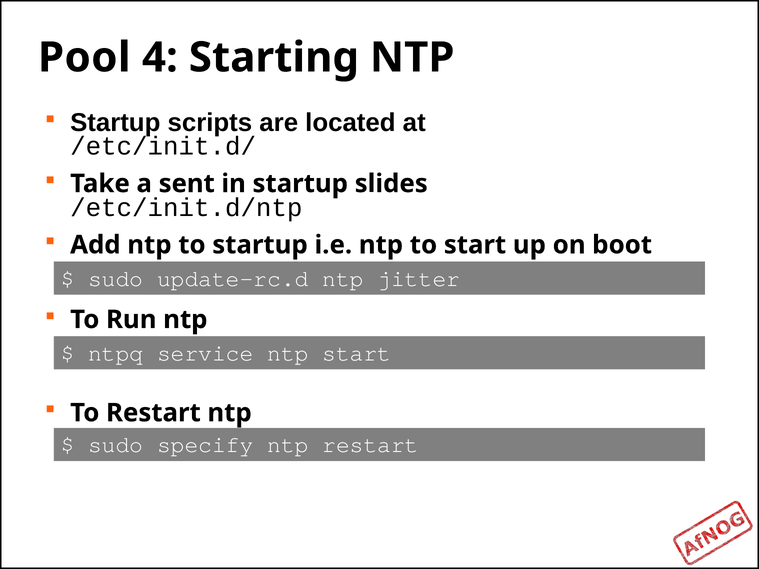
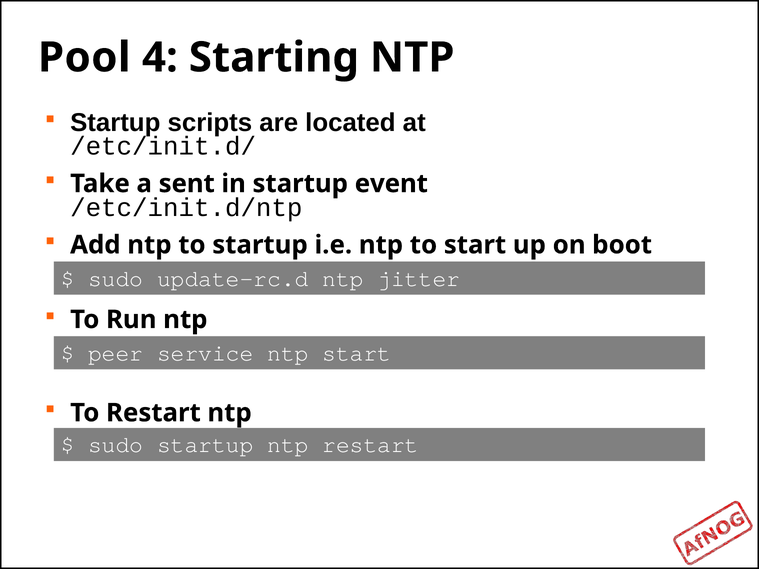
slides: slides -> event (391, 184)
ntpq: ntpq -> peer (116, 353)
sudo specify: specify -> startup (205, 445)
